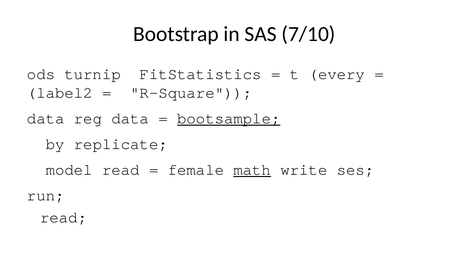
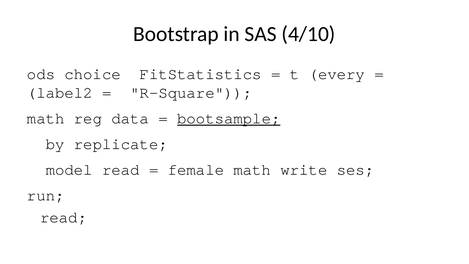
7/10: 7/10 -> 4/10 (308, 34)
turnip: turnip -> choice (93, 74)
data: data -> math (46, 118)
math underline: present -> none (252, 170)
